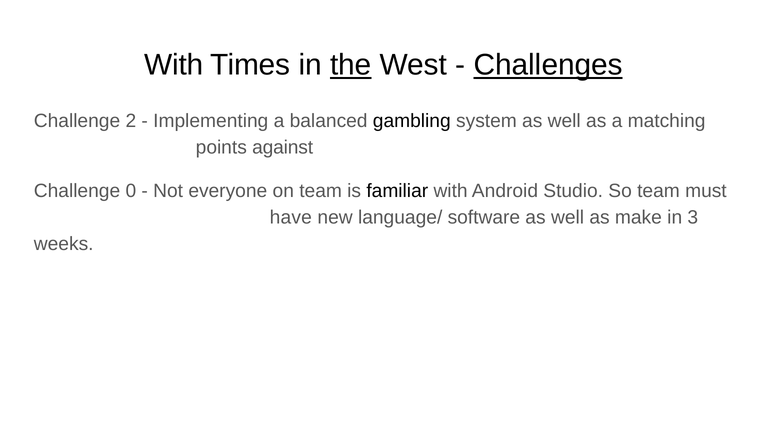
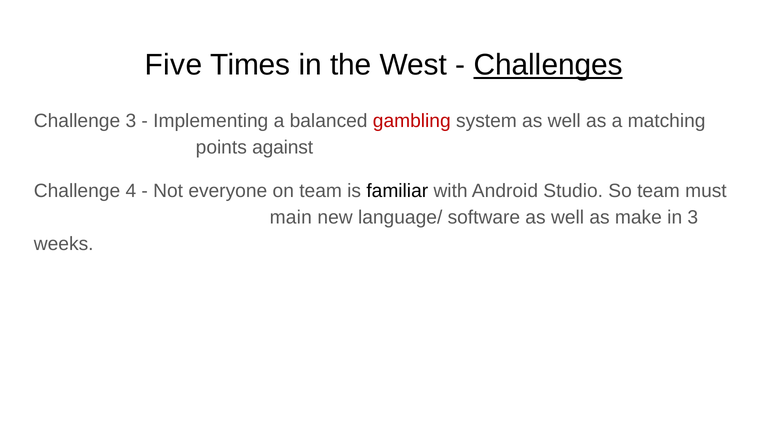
With: With -> Five (174, 65)
the underline: present -> none (351, 65)
Challenge 2: 2 -> 3 (131, 121)
gambling colour: black -> red (412, 121)
0: 0 -> 4 (131, 191)
have: have -> main (291, 217)
